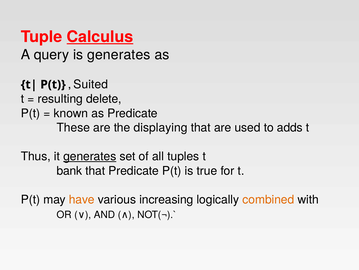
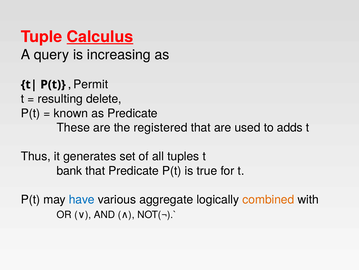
is generates: generates -> increasing (119, 54)
Suited: Suited -> Permit (91, 84)
displaying: displaying -> registered (161, 127)
generates underline: present -> none (90, 156)
have colour: orange -> blue (82, 199)
increasing: increasing -> aggregate (166, 199)
